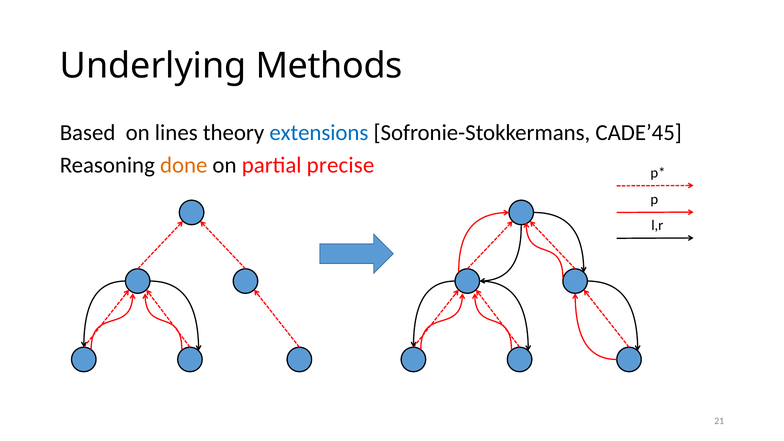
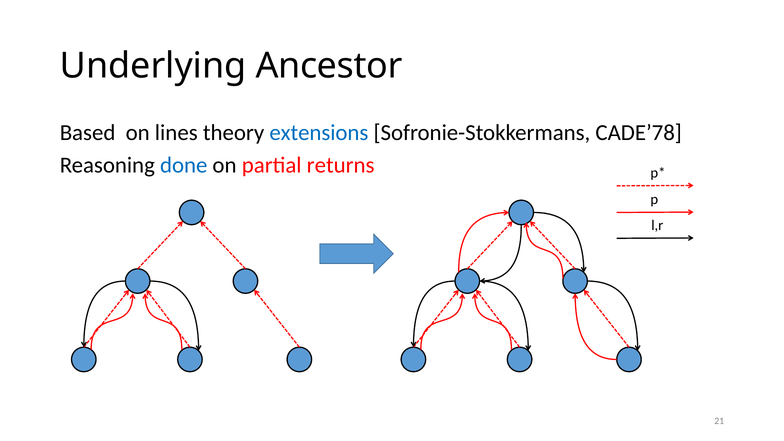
Methods: Methods -> Ancestor (329, 66)
CADE’45: CADE’45 -> CADE’78 (639, 133)
done colour: orange -> blue (184, 165)
precise: precise -> returns (341, 165)
